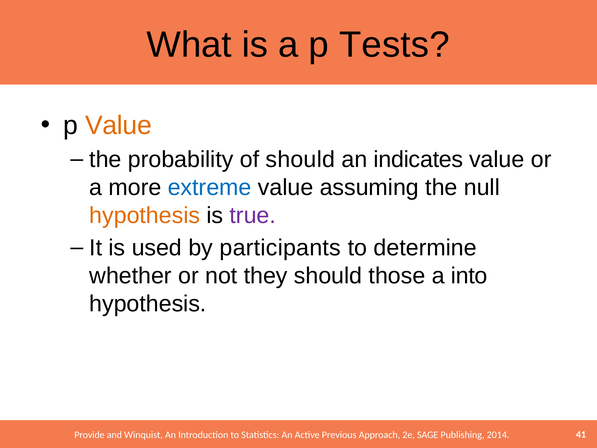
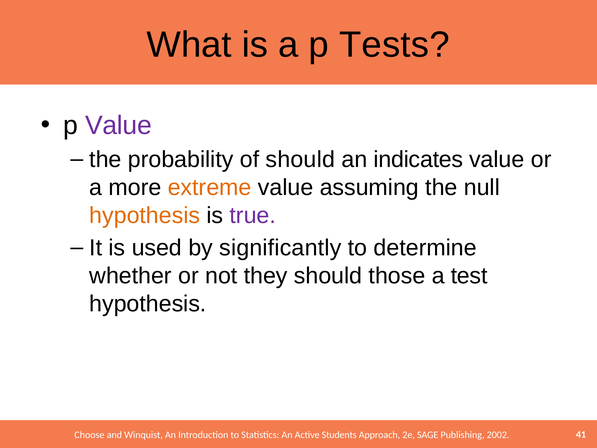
Value colour: orange -> purple (118, 125)
extreme colour: blue -> orange (210, 187)
participants: participants -> significantly (280, 248)
into: into -> test (469, 276)
Provide: Provide -> Choose (89, 435)
Previous: Previous -> Students (339, 435)
2014: 2014 -> 2002 (498, 435)
